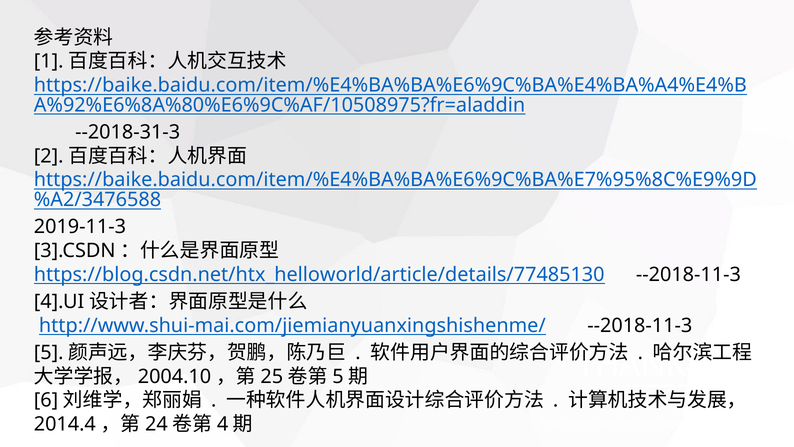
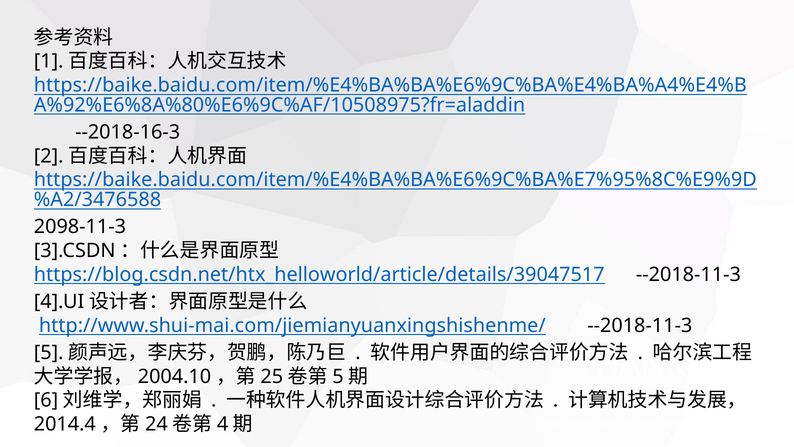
--2018-31-3: --2018-31-3 -> --2018-16-3 (128, 132)
2019-11-3: 2019-11-3 -> 2098-11-3 (80, 227)
https://blog.csdn.net/htx_helloworld/article/details/77485130: https://blog.csdn.net/htx_helloworld/article/details/77485130 -> https://blog.csdn.net/htx_helloworld/article/details/39047517 (319, 274)
